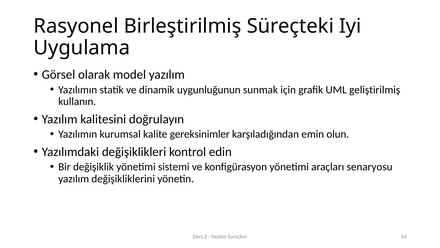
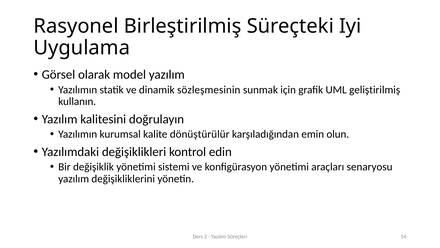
uygunluğunun: uygunluğunun -> sözleşmesinin (209, 90)
gereksinimler: gereksinimler -> dönüştürülür (200, 134)
